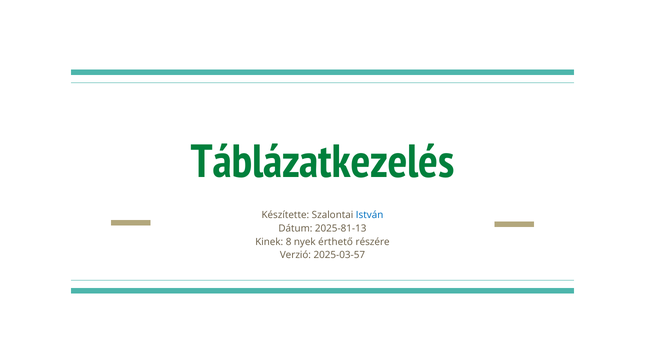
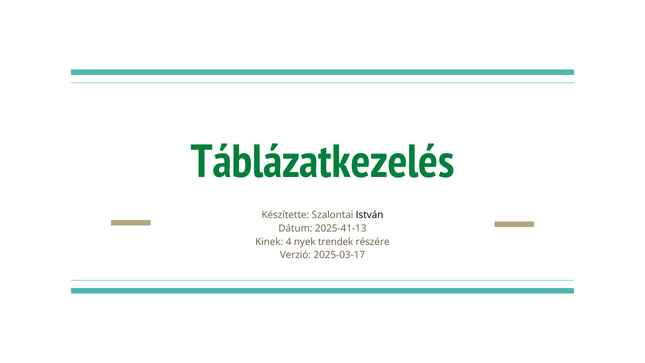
István colour: blue -> black (370, 215)
2025-81-13: 2025-81-13 -> 2025-41-13 (341, 228)
8: 8 -> 4 (289, 242)
érthető: érthető -> trendek (336, 242)
2025-03-57: 2025-03-57 -> 2025-03-17 (339, 255)
